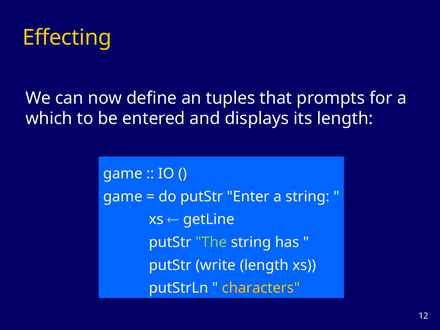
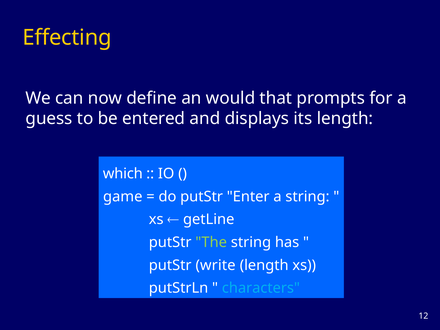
tuples: tuples -> would (231, 98)
which: which -> guess (49, 119)
game: game -> which (123, 174)
characters colour: yellow -> light blue (261, 288)
